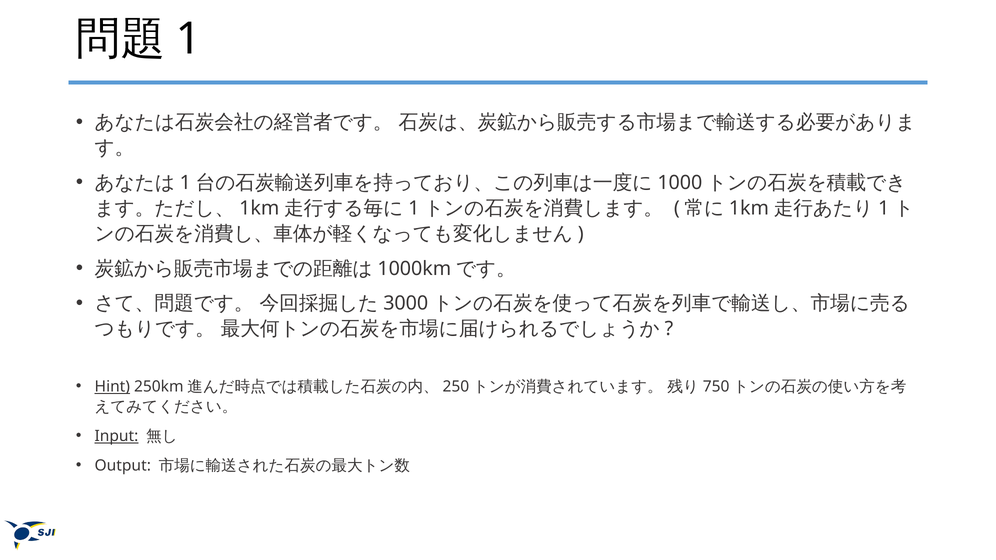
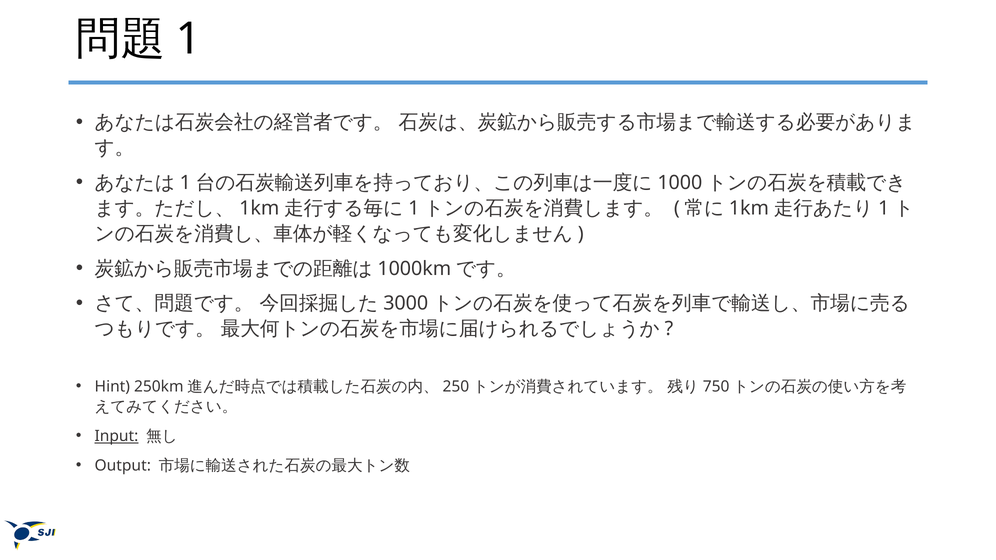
Hint underline: present -> none (112, 387)
